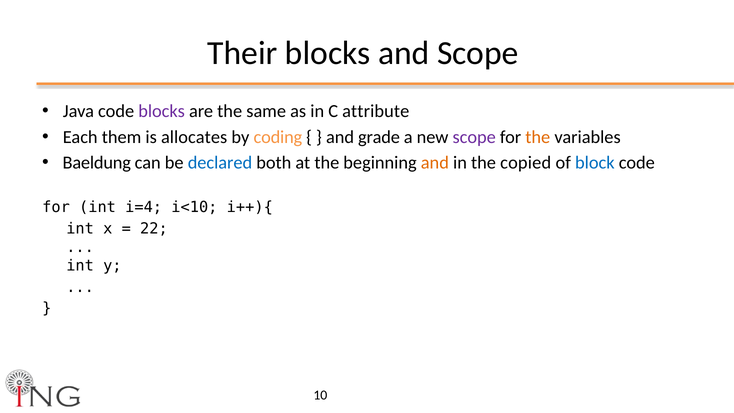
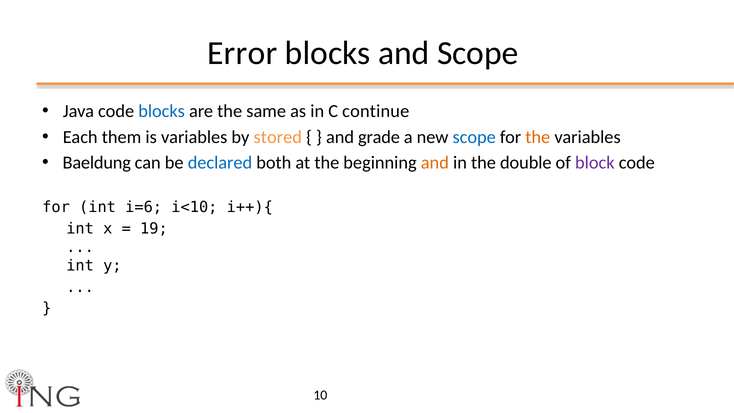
Their: Their -> Error (242, 53)
blocks colour: purple -> blue (162, 111)
attribute: attribute -> continue (376, 111)
is allocates: allocates -> variables (194, 137)
coding: coding -> stored (278, 137)
scope colour: purple -> blue (474, 137)
copied: copied -> double (526, 163)
block colour: blue -> purple (595, 163)
i=4: i=4 -> i=6 (144, 207)
22: 22 -> 19 (154, 229)
